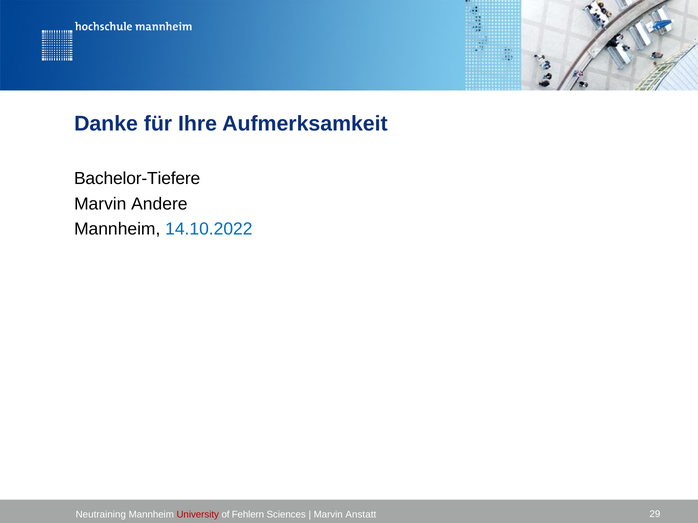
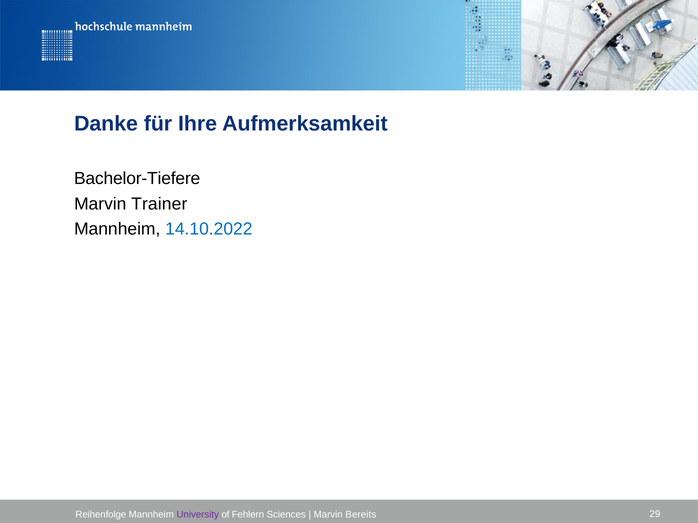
Andere: Andere -> Trainer (159, 204)
Neutraining: Neutraining -> Reihenfolge (101, 515)
University colour: red -> purple (198, 515)
Anstatt: Anstatt -> Bereits (361, 515)
